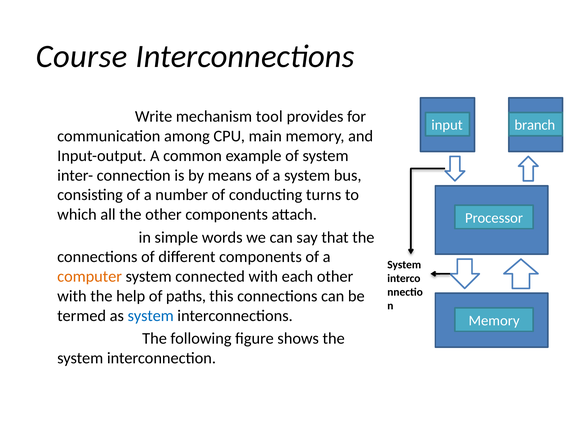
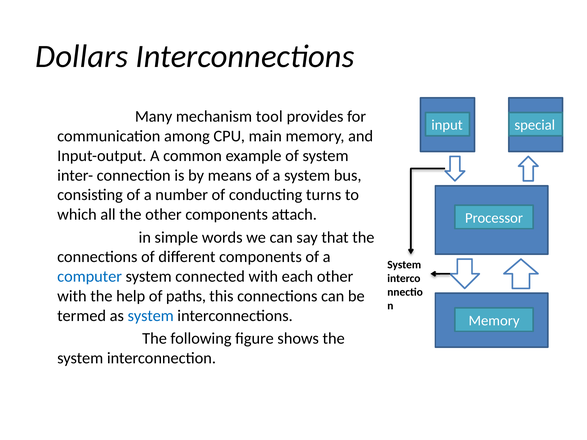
Course: Course -> Dollars (82, 57)
Write: Write -> Many (154, 117)
branch: branch -> special (535, 125)
computer colour: orange -> blue (90, 277)
